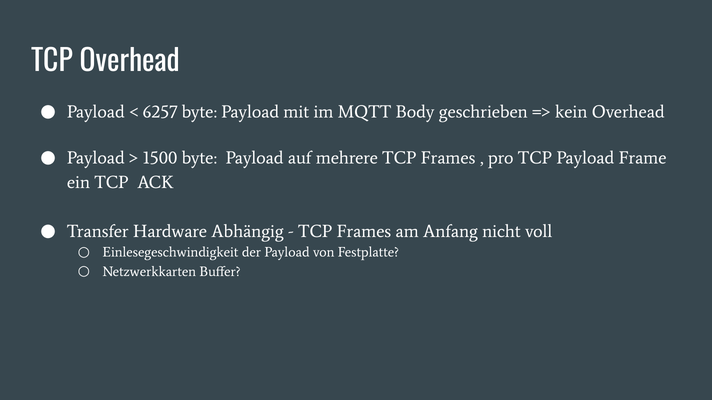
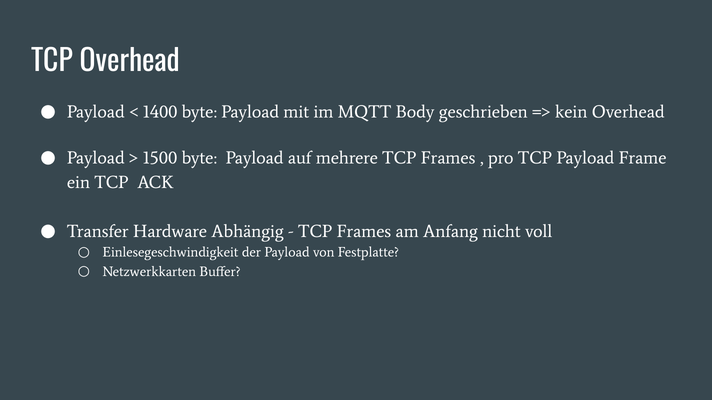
6257: 6257 -> 1400 (160, 112)
